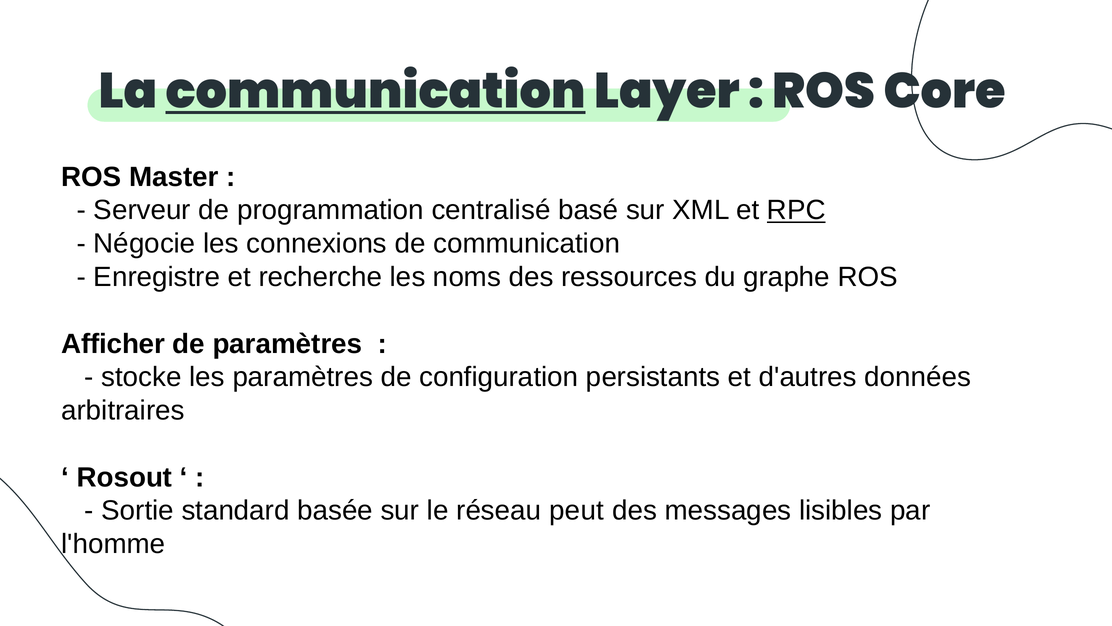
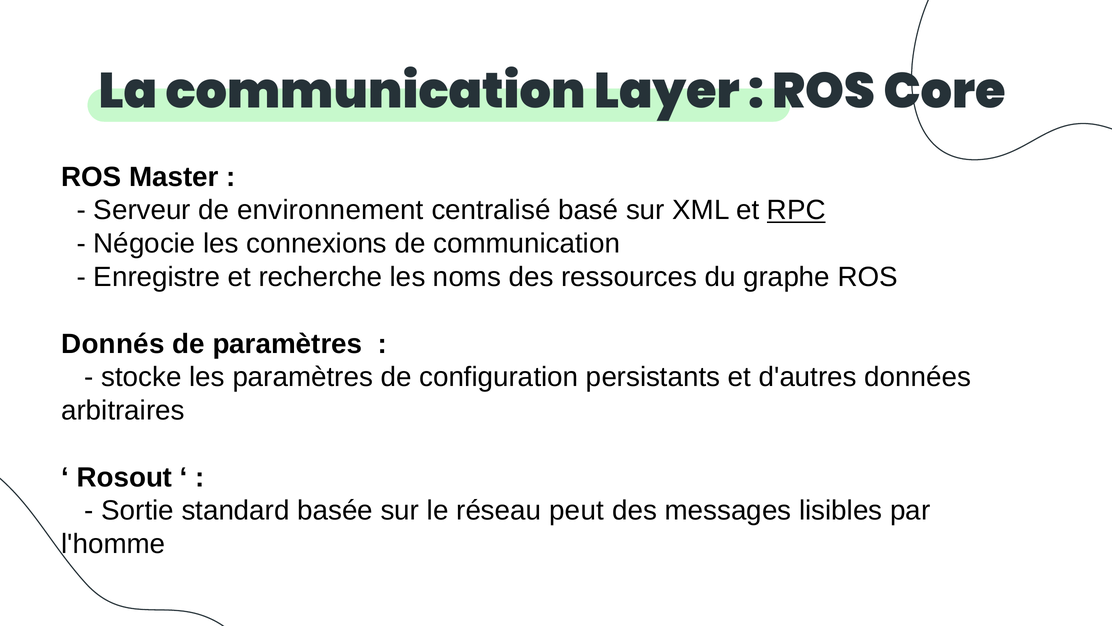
communication underline: present -> none (376, 91)
programmation: programmation -> environnement (330, 210)
Afficher: Afficher -> Donnés (113, 344)
